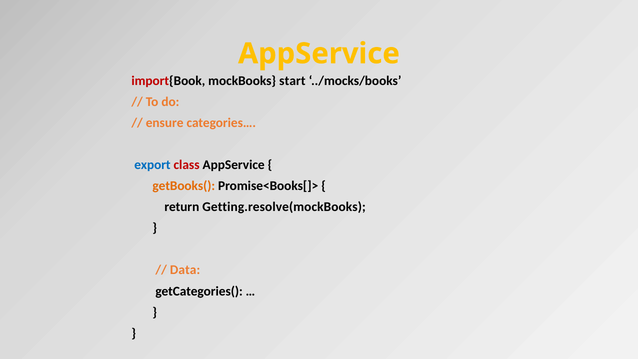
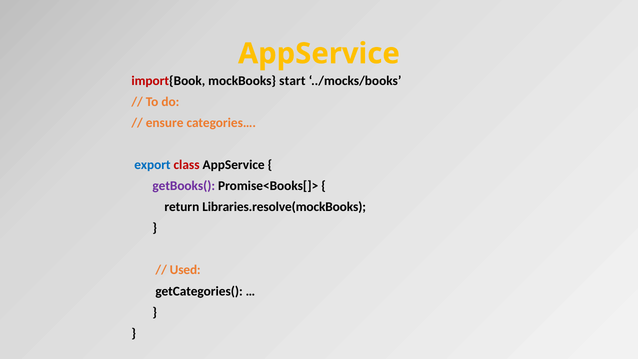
getBooks( colour: orange -> purple (184, 186)
Getting.resolve(mockBooks: Getting.resolve(mockBooks -> Libraries.resolve(mockBooks (284, 207)
Data: Data -> Used (185, 270)
